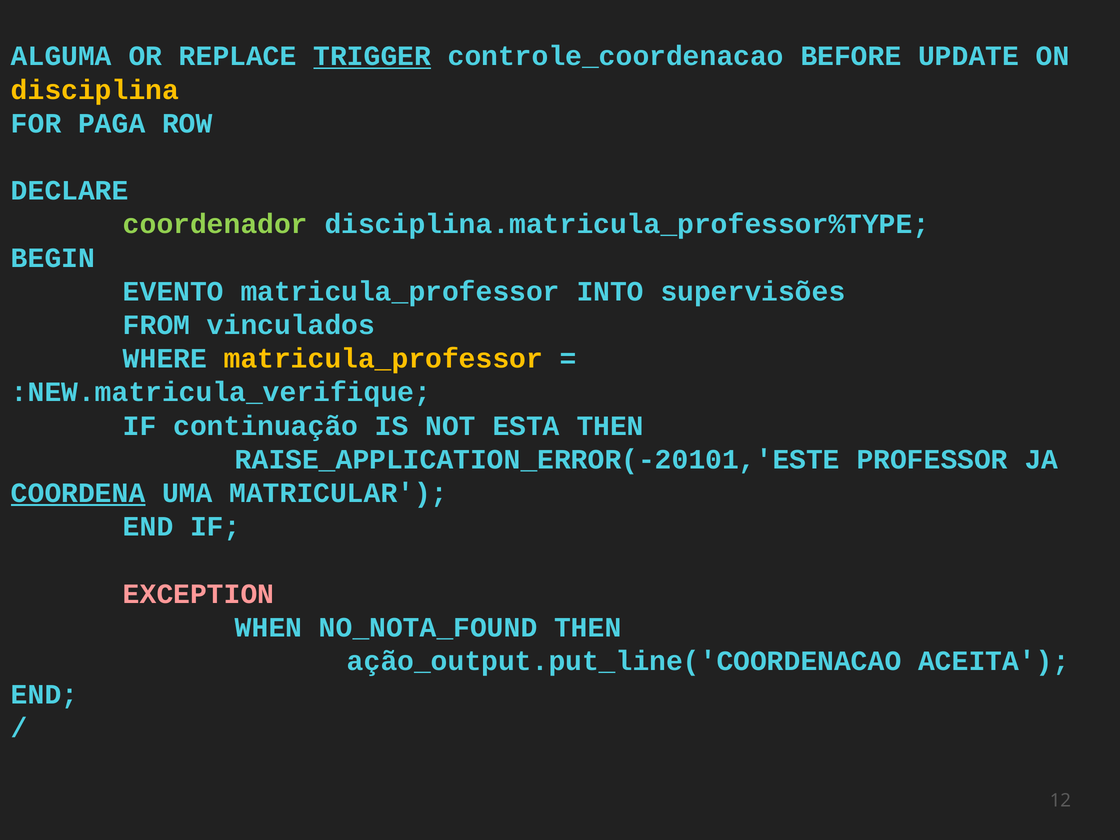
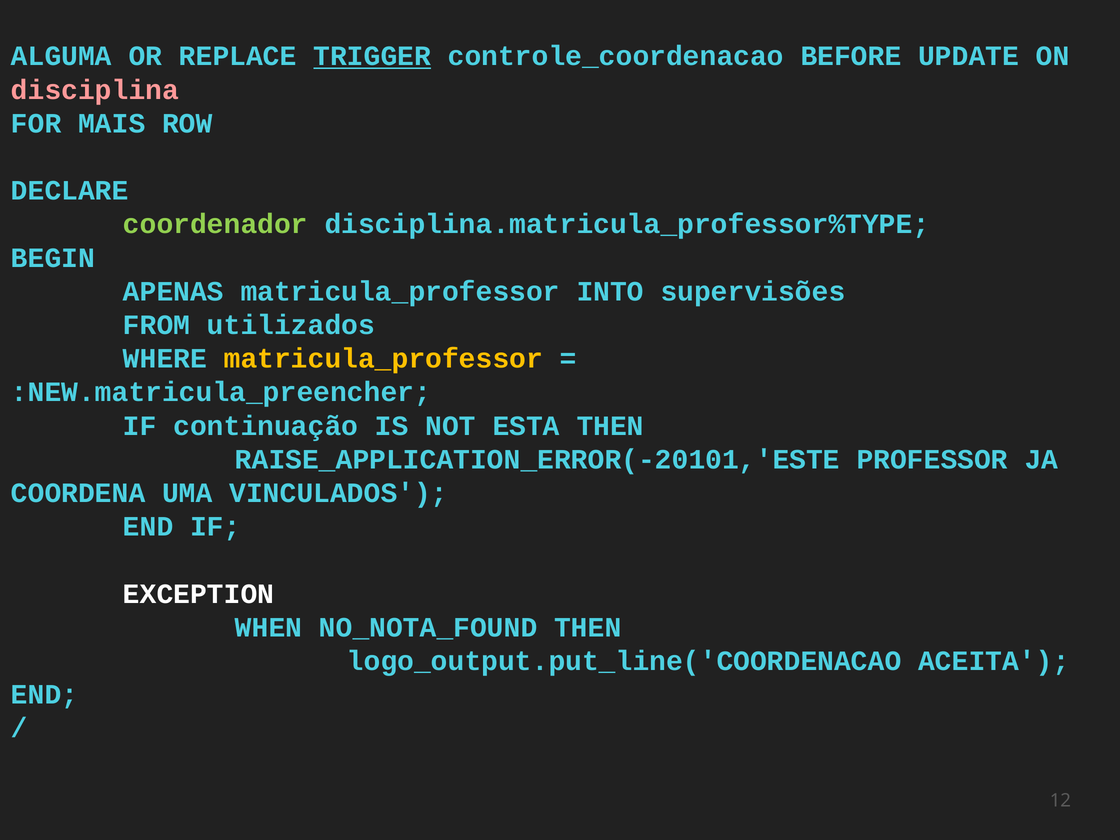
disciplina colour: yellow -> pink (95, 90)
PAGA: PAGA -> MAIS (112, 123)
EVENTO: EVENTO -> APENAS (173, 291)
vinculados: vinculados -> utilizados (291, 325)
:NEW.matricula_verifique: :NEW.matricula_verifique -> :NEW.matricula_preencher (221, 392)
COORDENA underline: present -> none (78, 493)
MATRICULAR: MATRICULAR -> VINCULADOS (339, 493)
EXCEPTION colour: pink -> white (199, 594)
ação_output.put_line('COORDENACAO: ação_output.put_line('COORDENACAO -> logo_output.put_line('COORDENACAO (624, 661)
